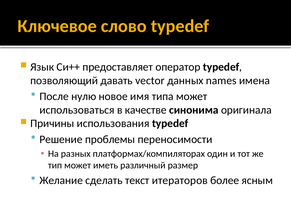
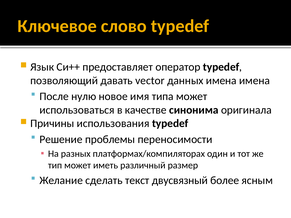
данных names: names -> имена (221, 81)
итераторов: итераторов -> двусвязный (180, 181)
